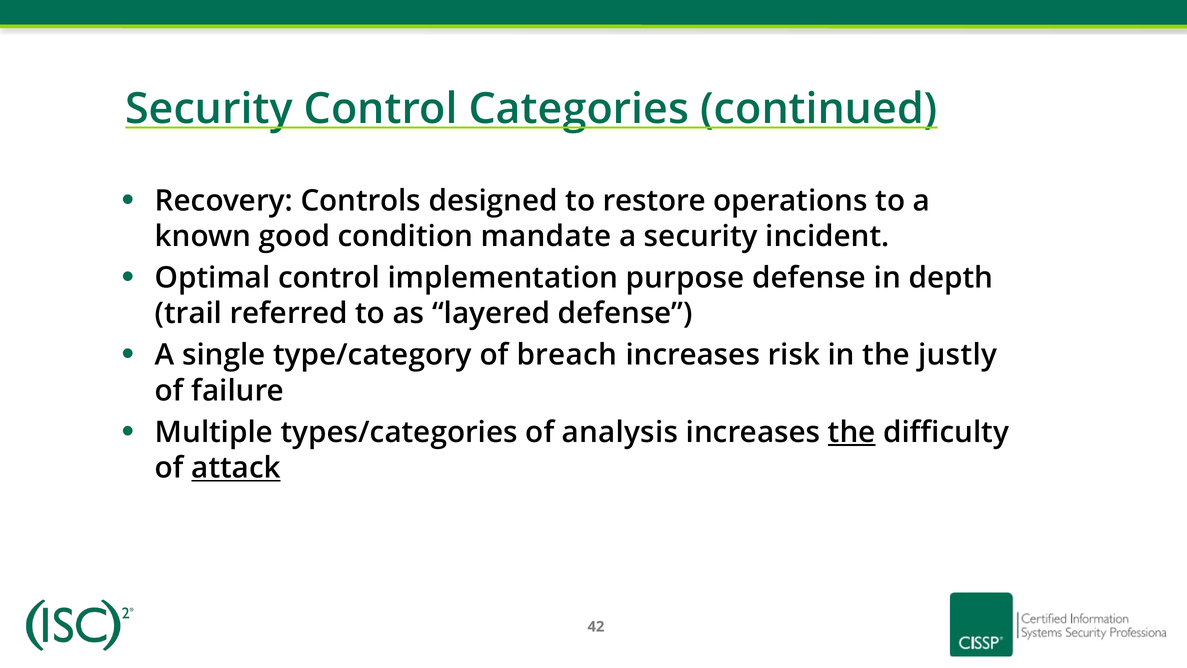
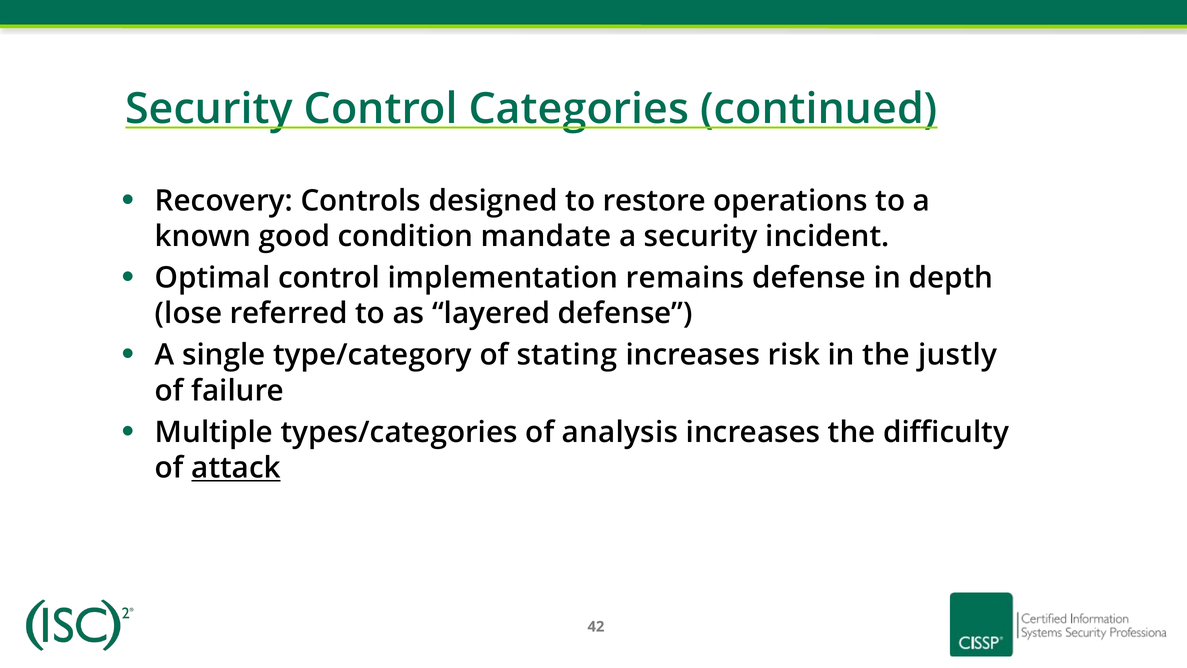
purpose: purpose -> remains (685, 278)
trail: trail -> lose (189, 313)
breach: breach -> stating (567, 355)
the underline: present -> none (852, 432)
